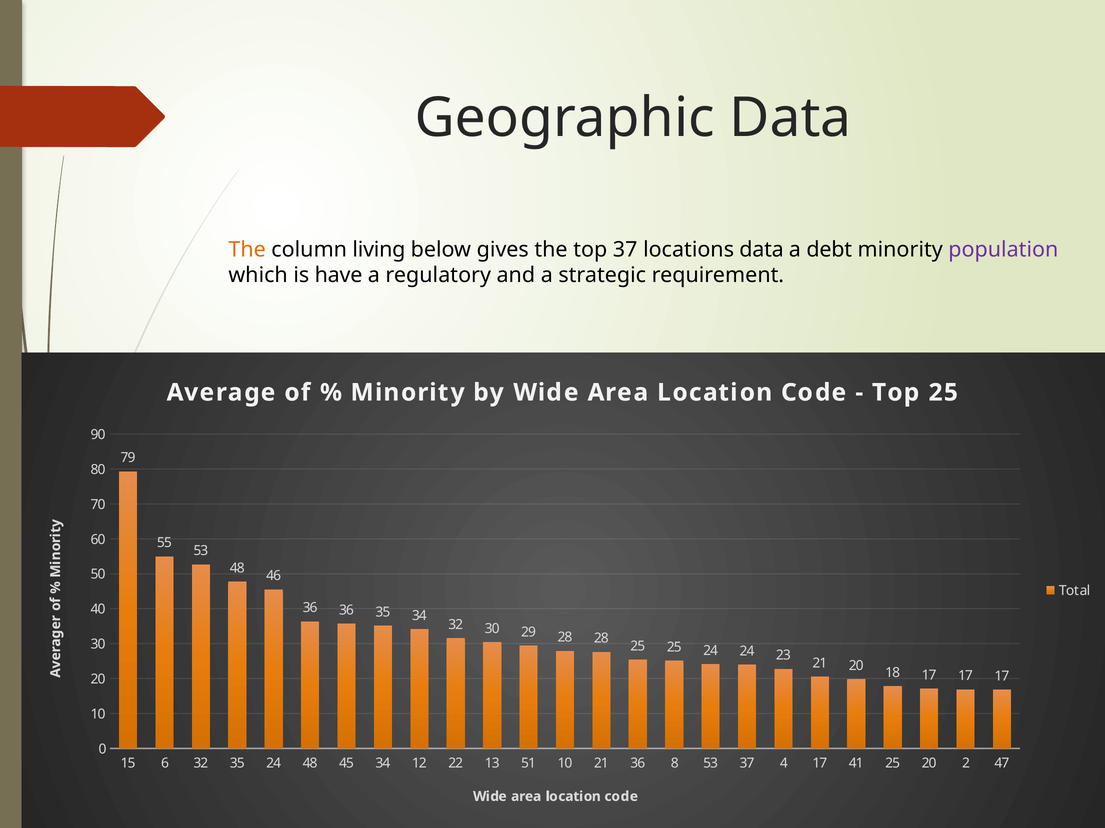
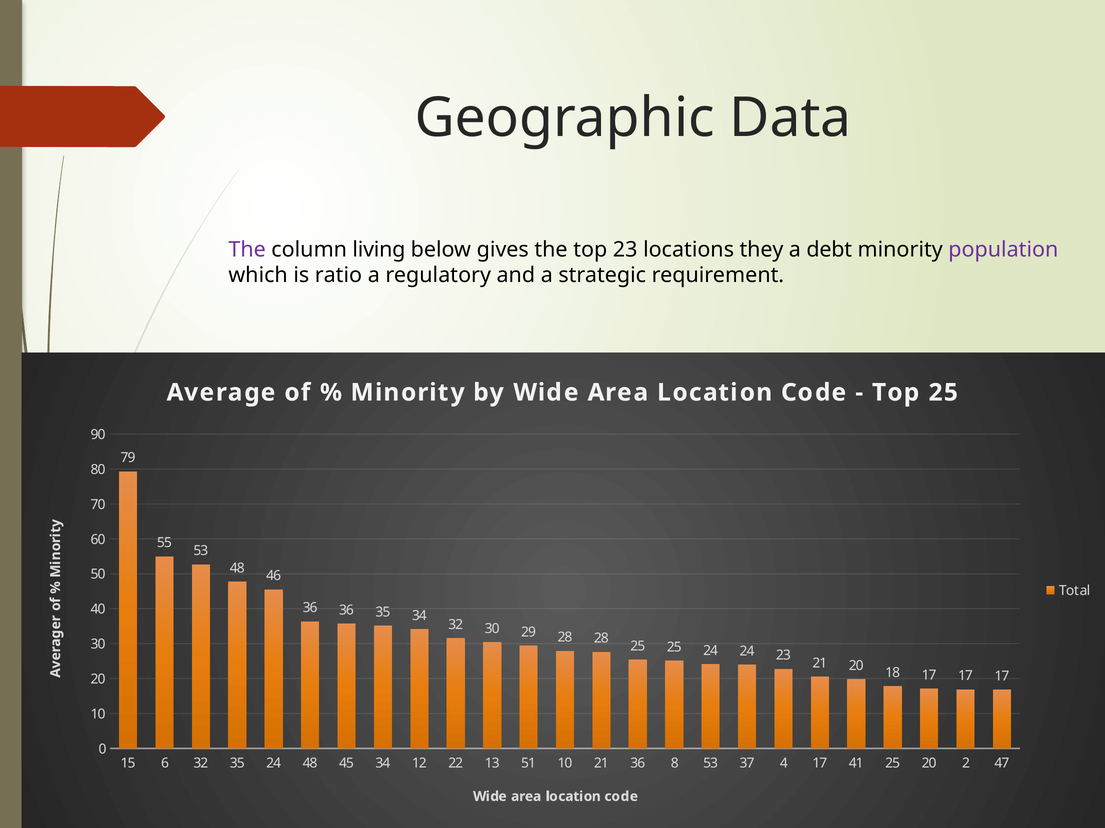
The colour: orange -> purple (247, 250)
top 37: 37 -> 23 (625, 250)
locations data: data -> they (761, 250)
have: have -> ratio (338, 276)
